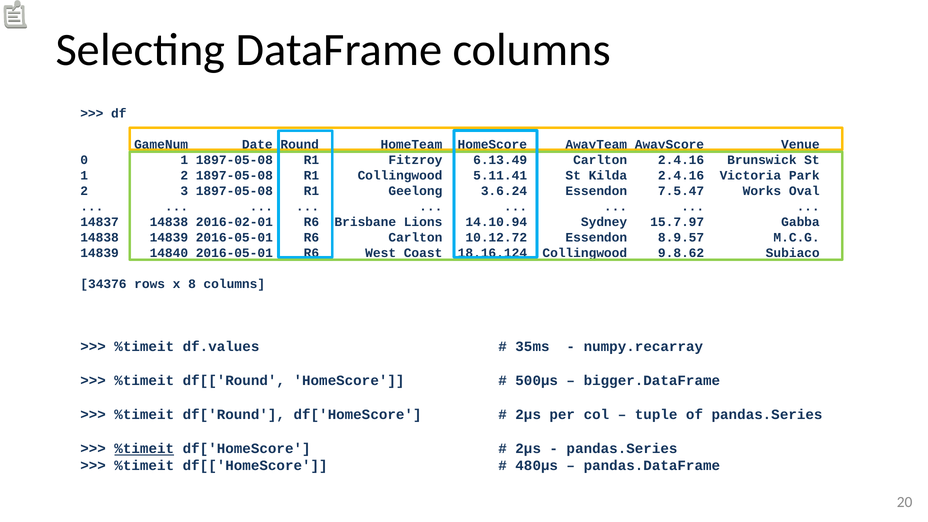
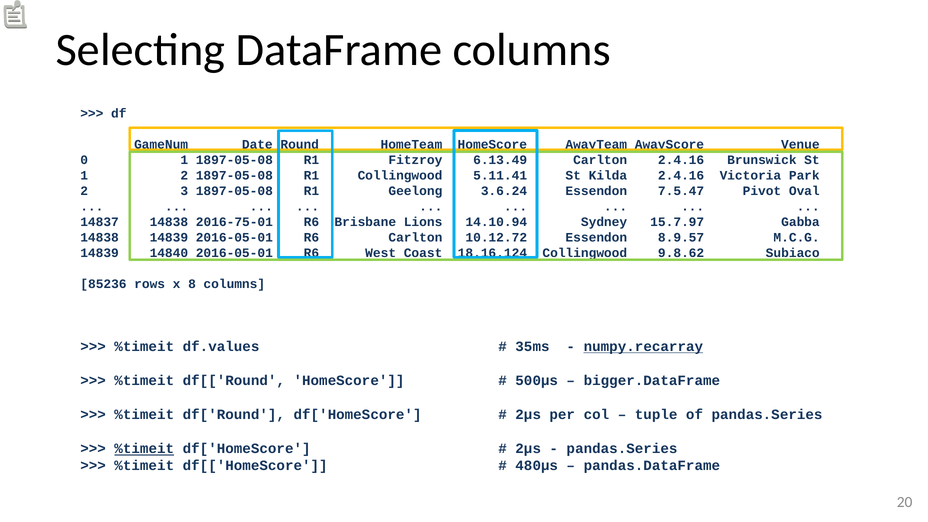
Works: Works -> Pivot (762, 191)
2016-02-01: 2016-02-01 -> 2016-75-01 (234, 222)
34376: 34376 -> 85236 (103, 284)
numpy.recarray underline: none -> present (643, 347)
